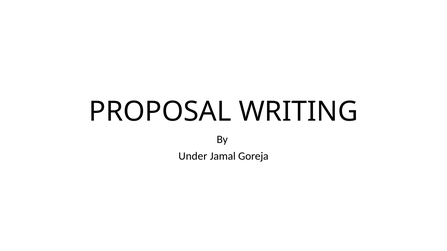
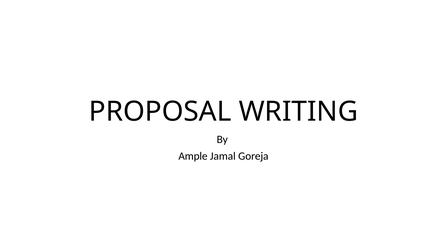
Under: Under -> Ample (193, 156)
